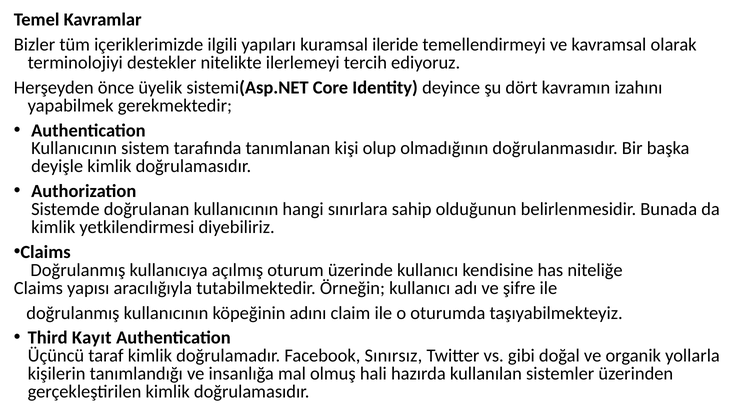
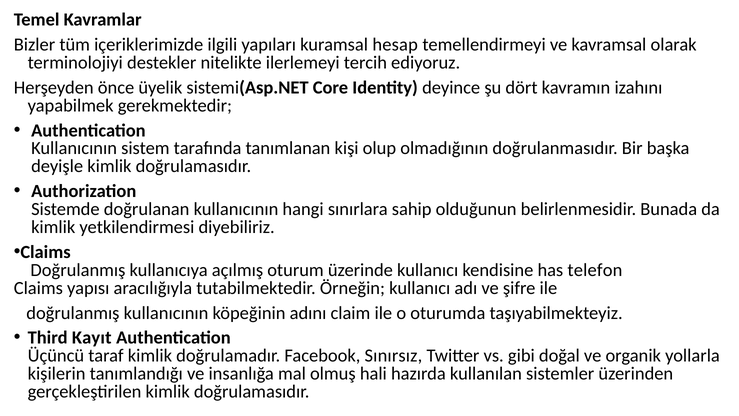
ileride: ileride -> hesap (395, 45)
niteliğe: niteliğe -> telefon (595, 270)
